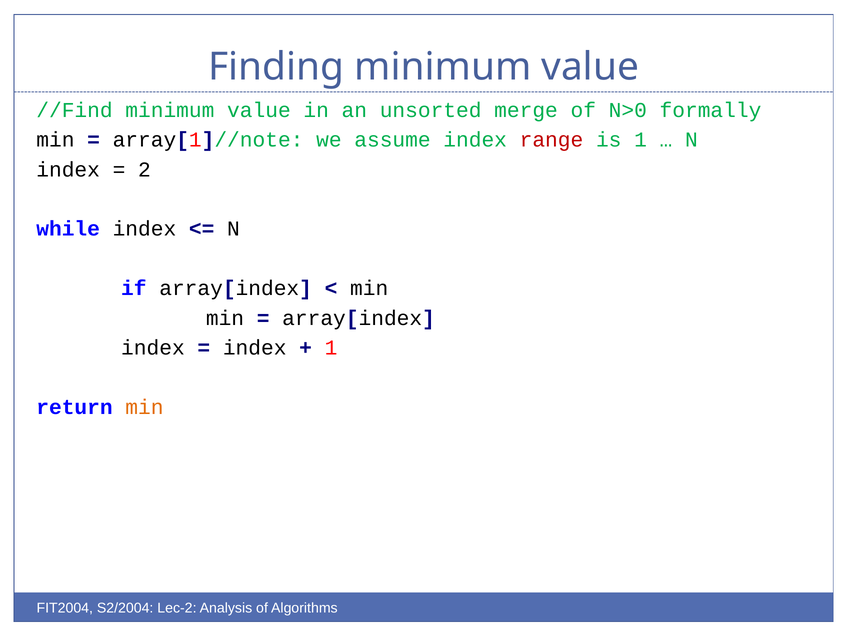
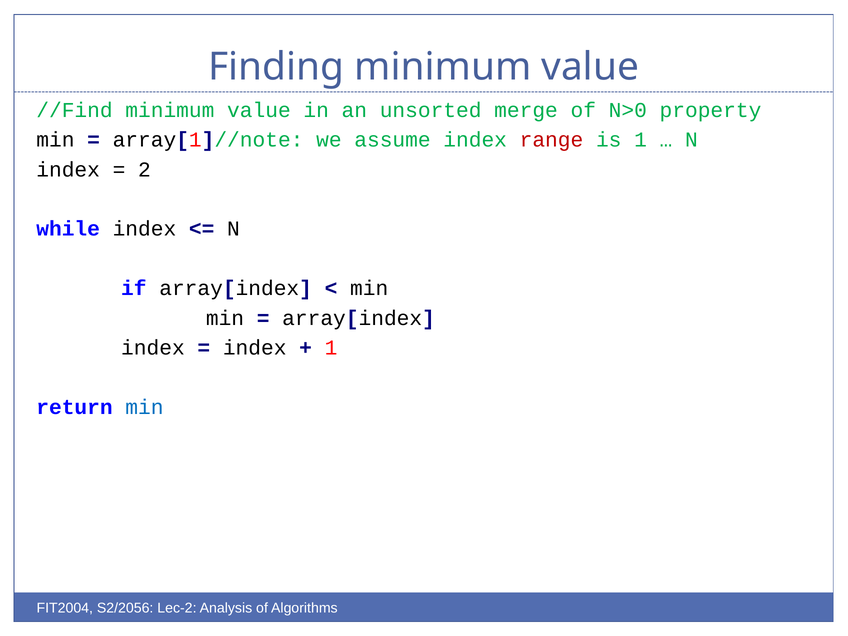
formally: formally -> property (710, 110)
min colour: orange -> blue (144, 407)
S2/2004: S2/2004 -> S2/2056 (125, 608)
